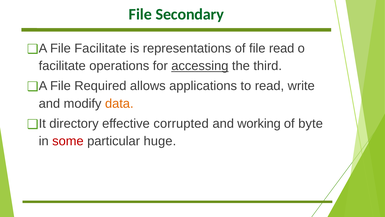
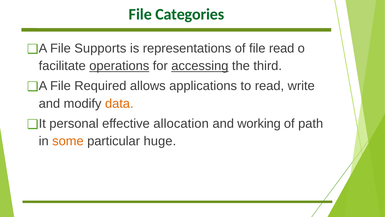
Secondary: Secondary -> Categories (190, 14)
File Facilitate: Facilitate -> Supports (100, 48)
operations underline: none -> present (119, 66)
directory: directory -> personal (74, 123)
corrupted: corrupted -> allocation (181, 123)
byte: byte -> path (311, 123)
some colour: red -> orange (68, 141)
